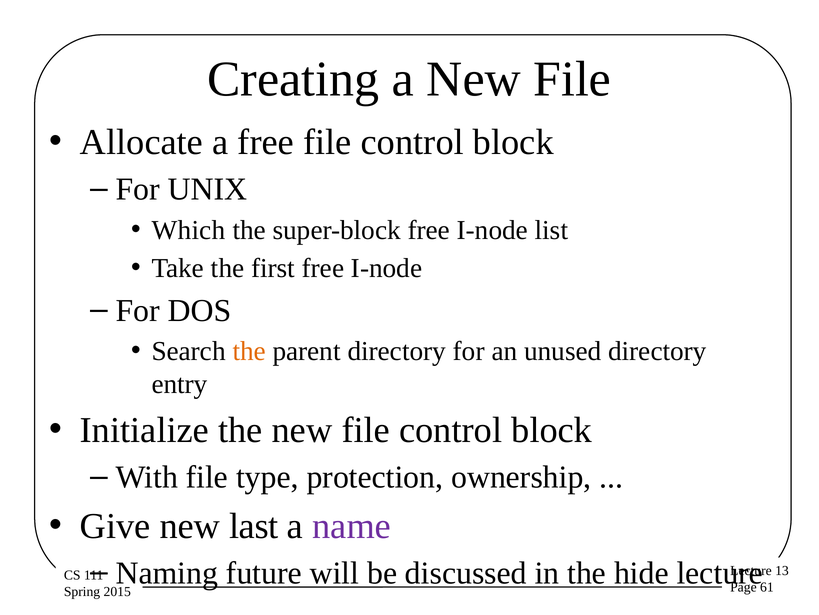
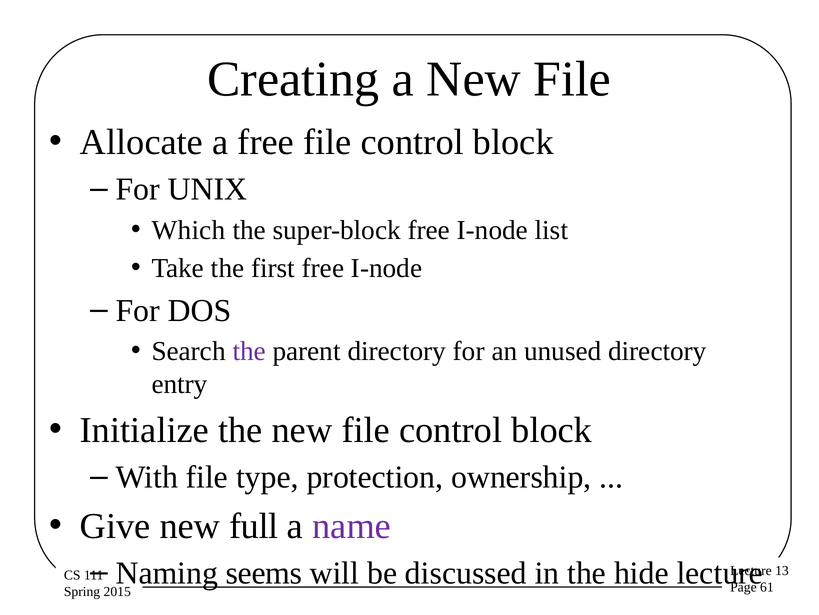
the colour: orange -> purple (249, 351)
last: last -> full (254, 525)
future: future -> seems (264, 572)
